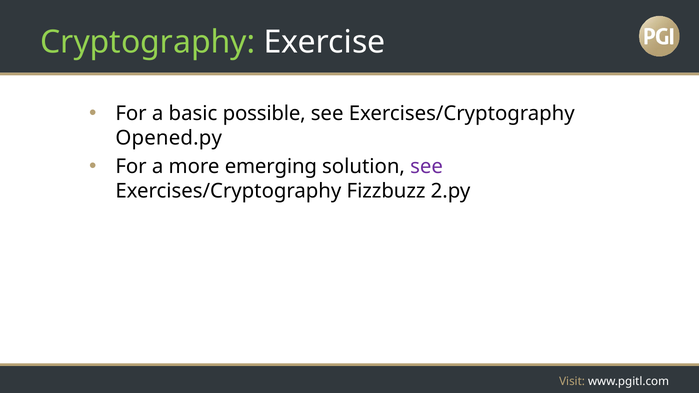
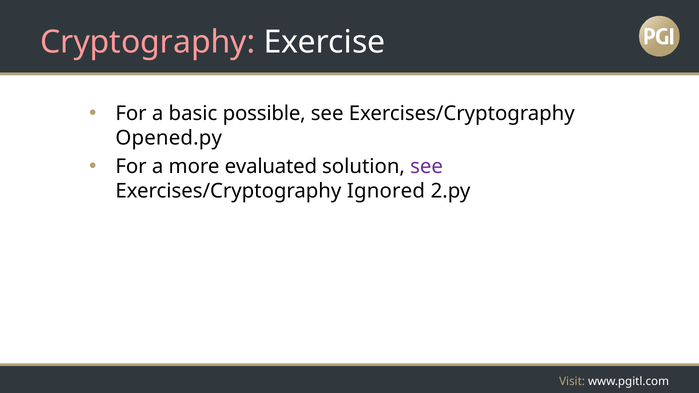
Cryptography colour: light green -> pink (148, 42)
emerging: emerging -> evaluated (271, 167)
Fizzbuzz: Fizzbuzz -> Ignored (386, 191)
